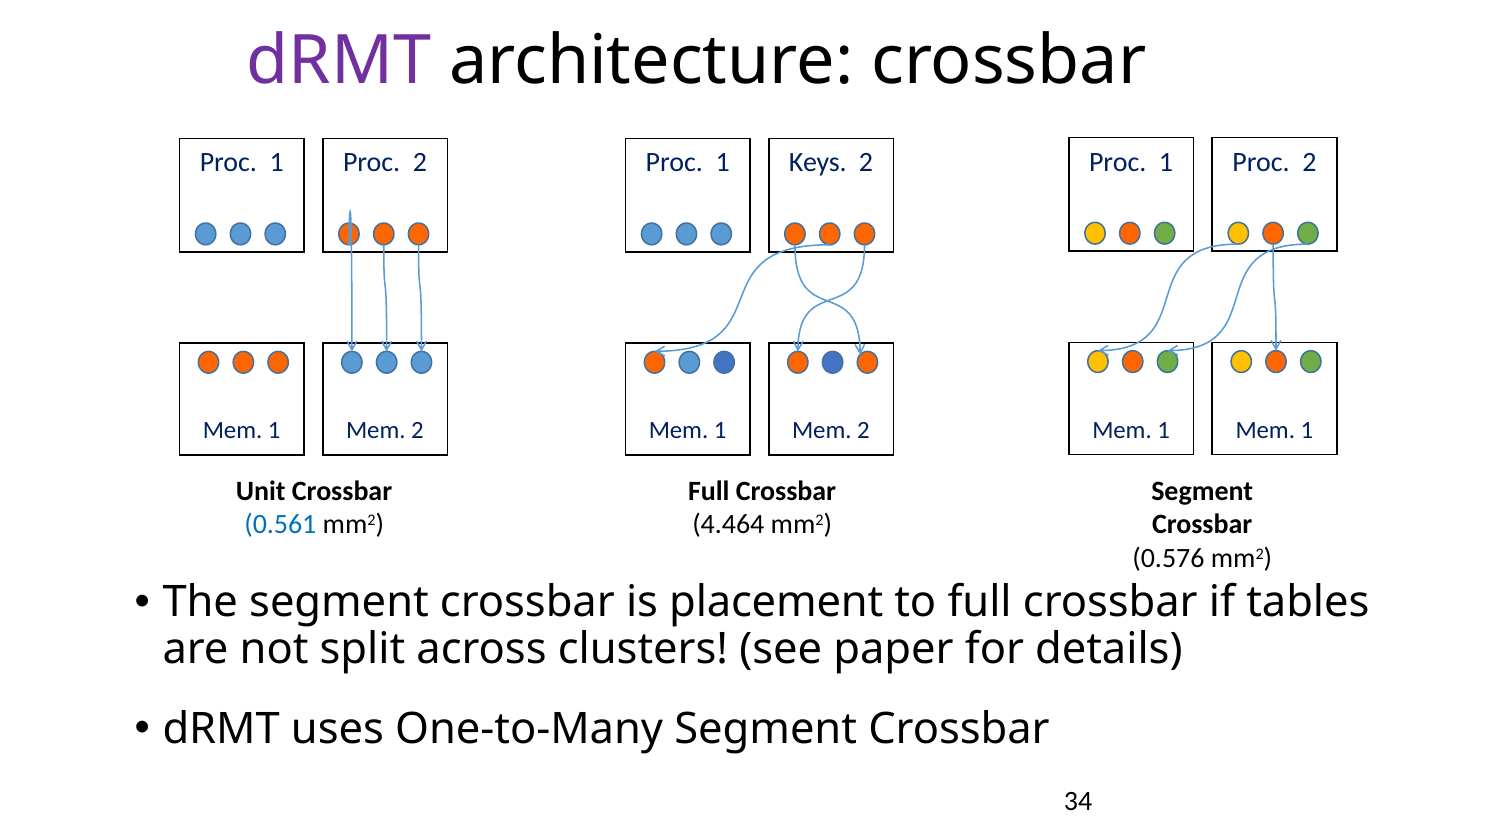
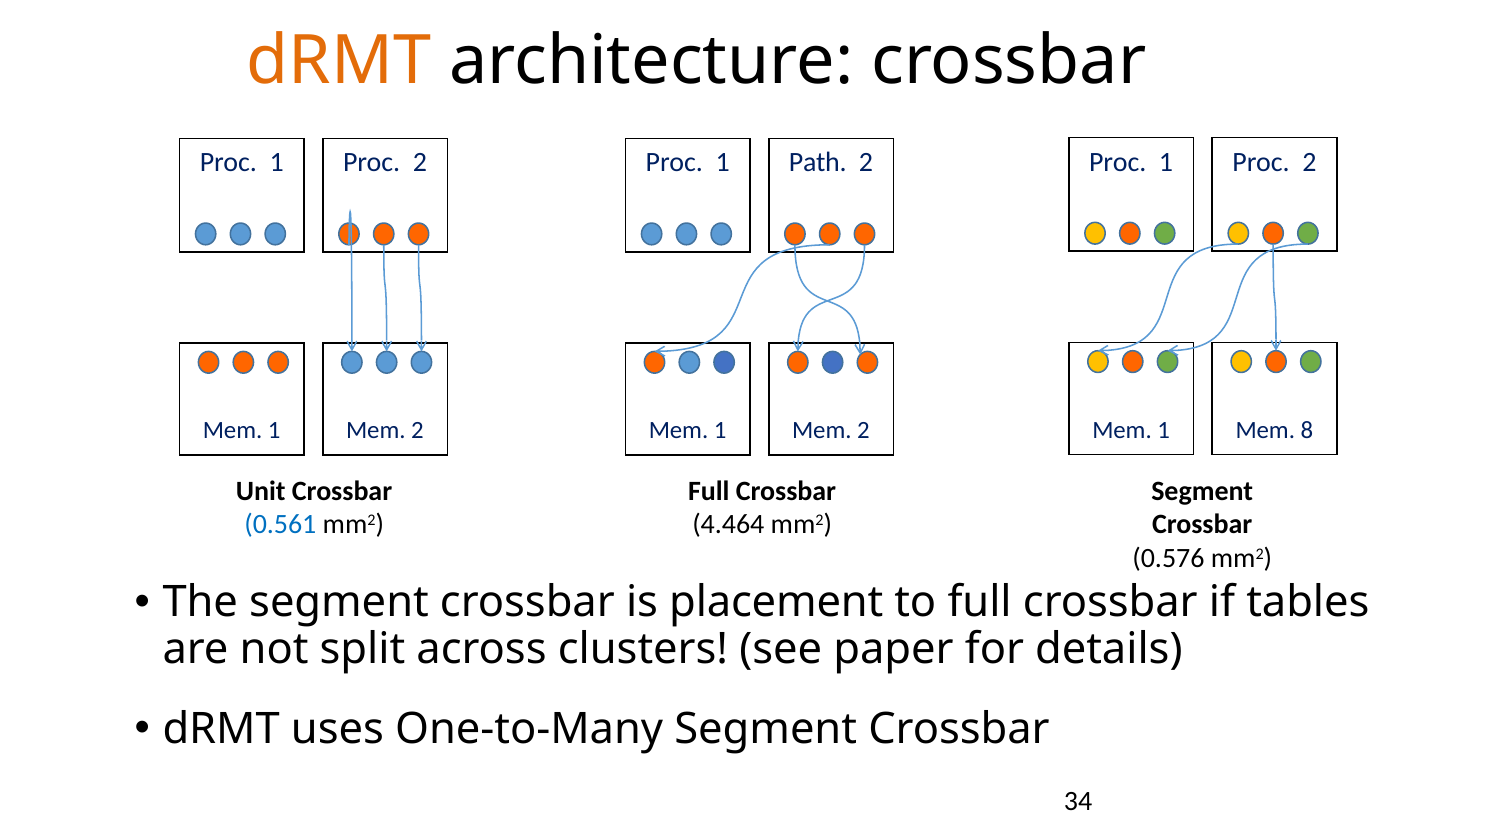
dRMT colour: purple -> orange (339, 61)
Keys: Keys -> Path (818, 163)
1: 1 -> 8 (1307, 430)
